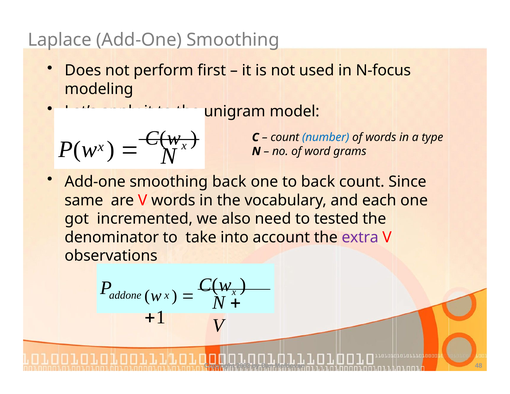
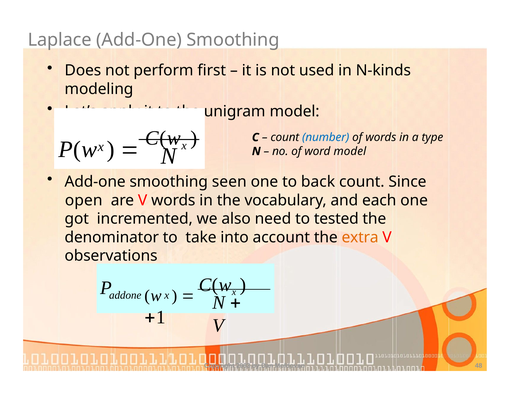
N-focus: N-focus -> N-kinds (383, 71)
word grams: grams -> model (350, 151)
smoothing back: back -> seen (229, 182)
same: same -> open (84, 200)
extra colour: purple -> orange (360, 237)
